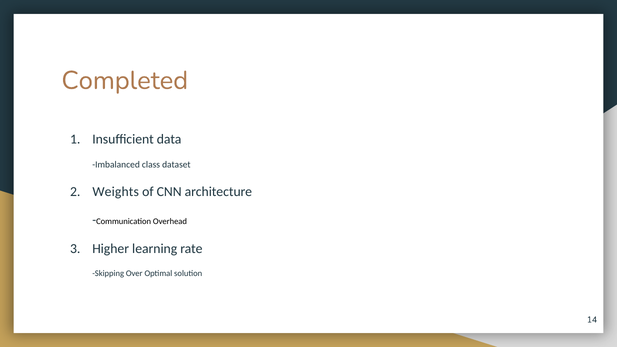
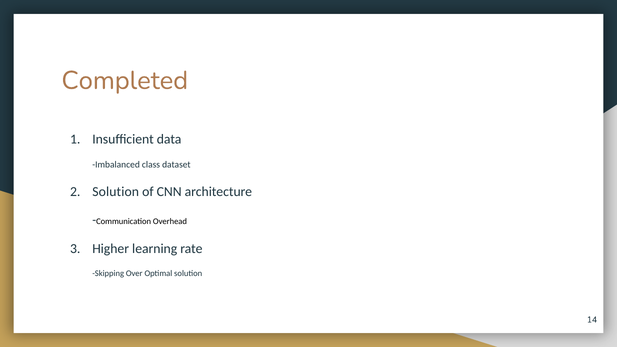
Weights: Weights -> Solution (116, 192)
